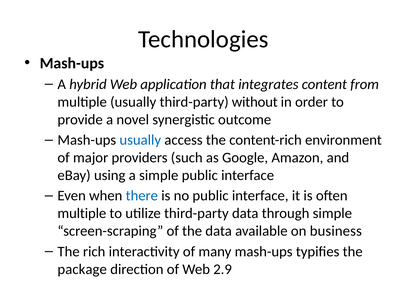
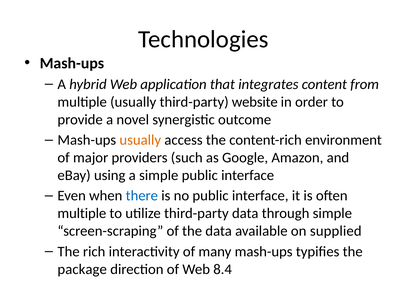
without: without -> website (255, 102)
usually colour: blue -> orange (140, 140)
business: business -> supplied (336, 231)
2.9: 2.9 -> 8.4 (223, 269)
